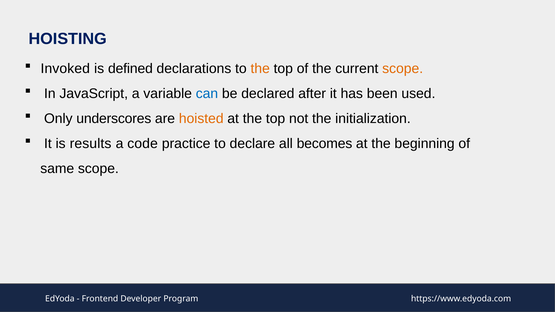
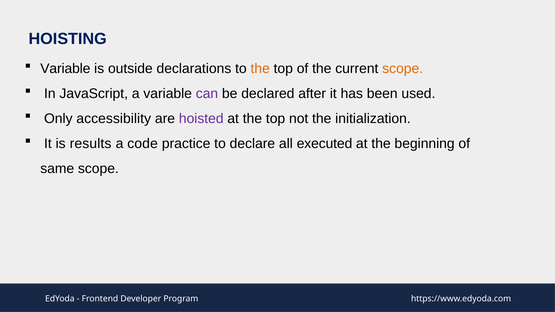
Invoked: Invoked -> Variable (65, 69)
defined: defined -> outside (130, 69)
can colour: blue -> purple (207, 94)
underscores: underscores -> accessibility (114, 119)
hoisted colour: orange -> purple (201, 119)
becomes: becomes -> executed (324, 144)
